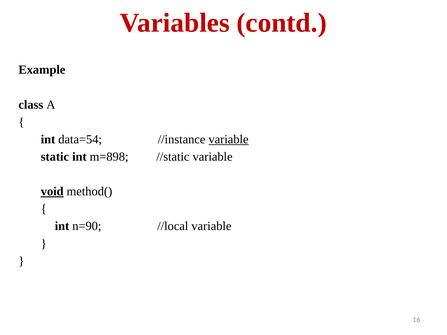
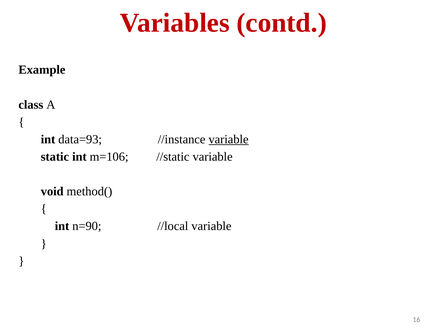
data=54: data=54 -> data=93 (80, 139)
m=898: m=898 -> m=106 (109, 157)
void underline: present -> none (52, 192)
